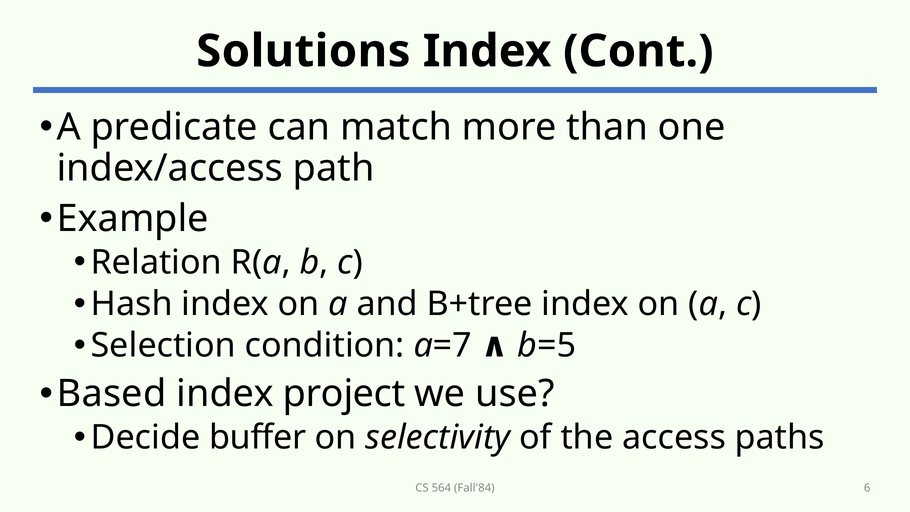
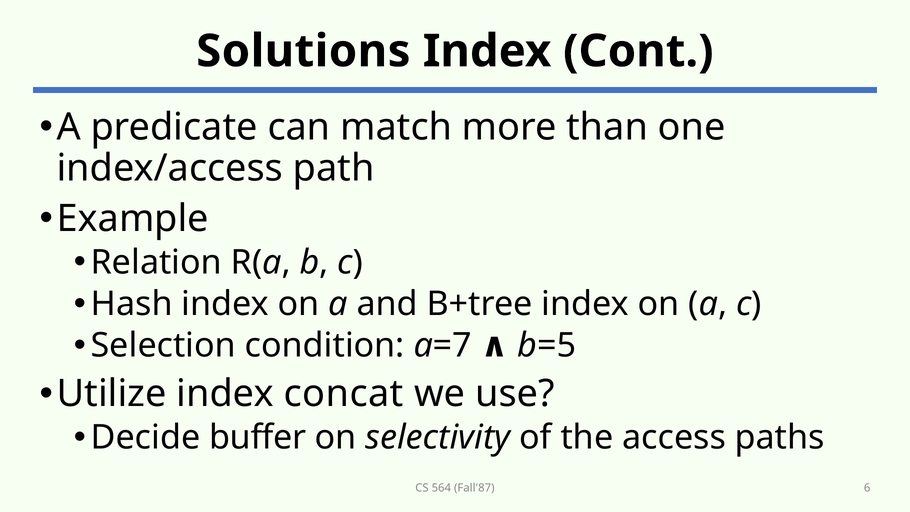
Based: Based -> Utilize (112, 394)
project: project -> concat (344, 394)
Fall'84: Fall'84 -> Fall'87 (474, 488)
